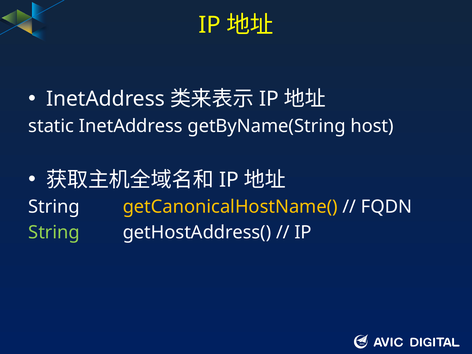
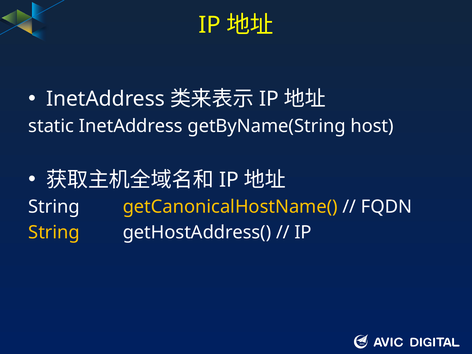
String colour: light green -> yellow (54, 232)
